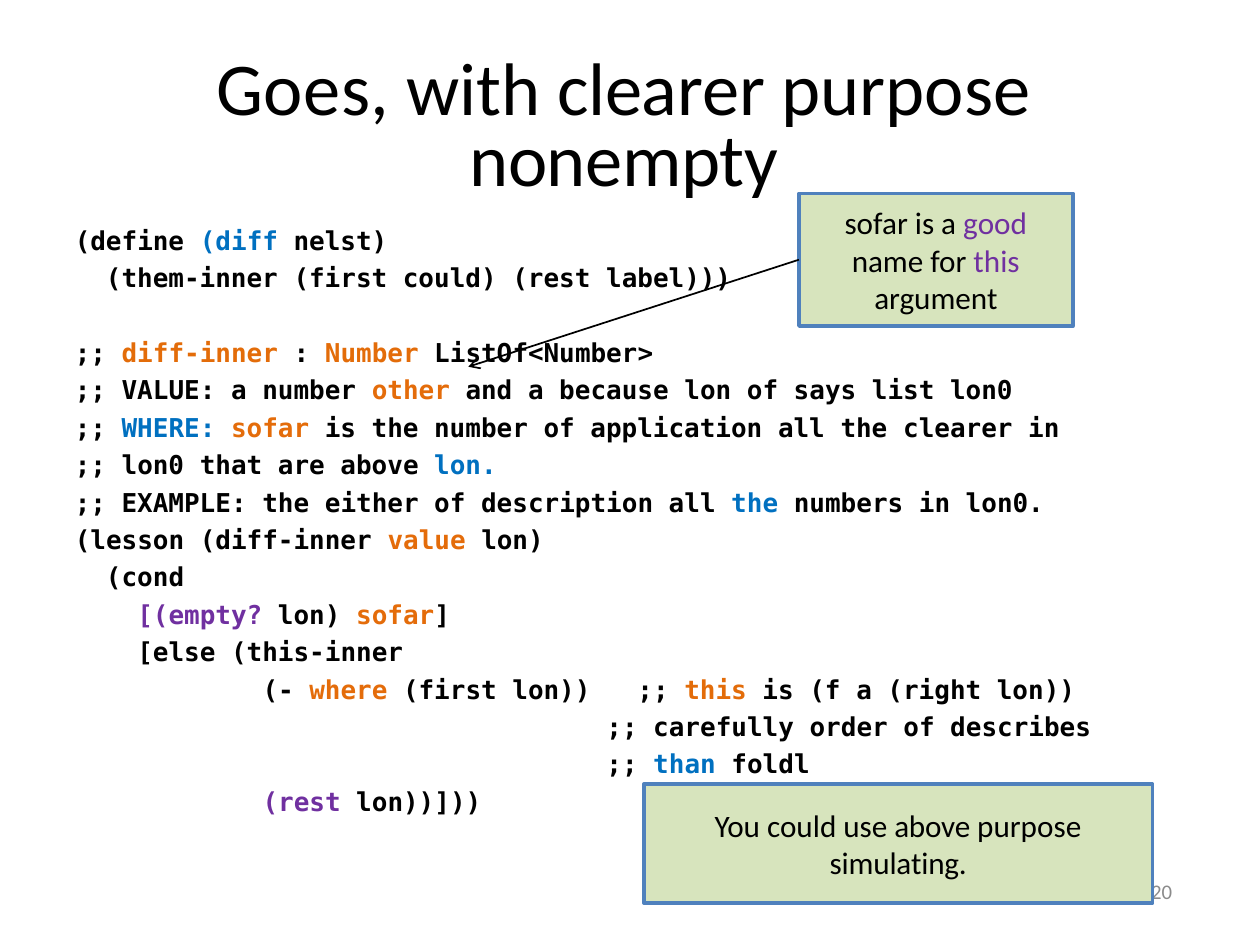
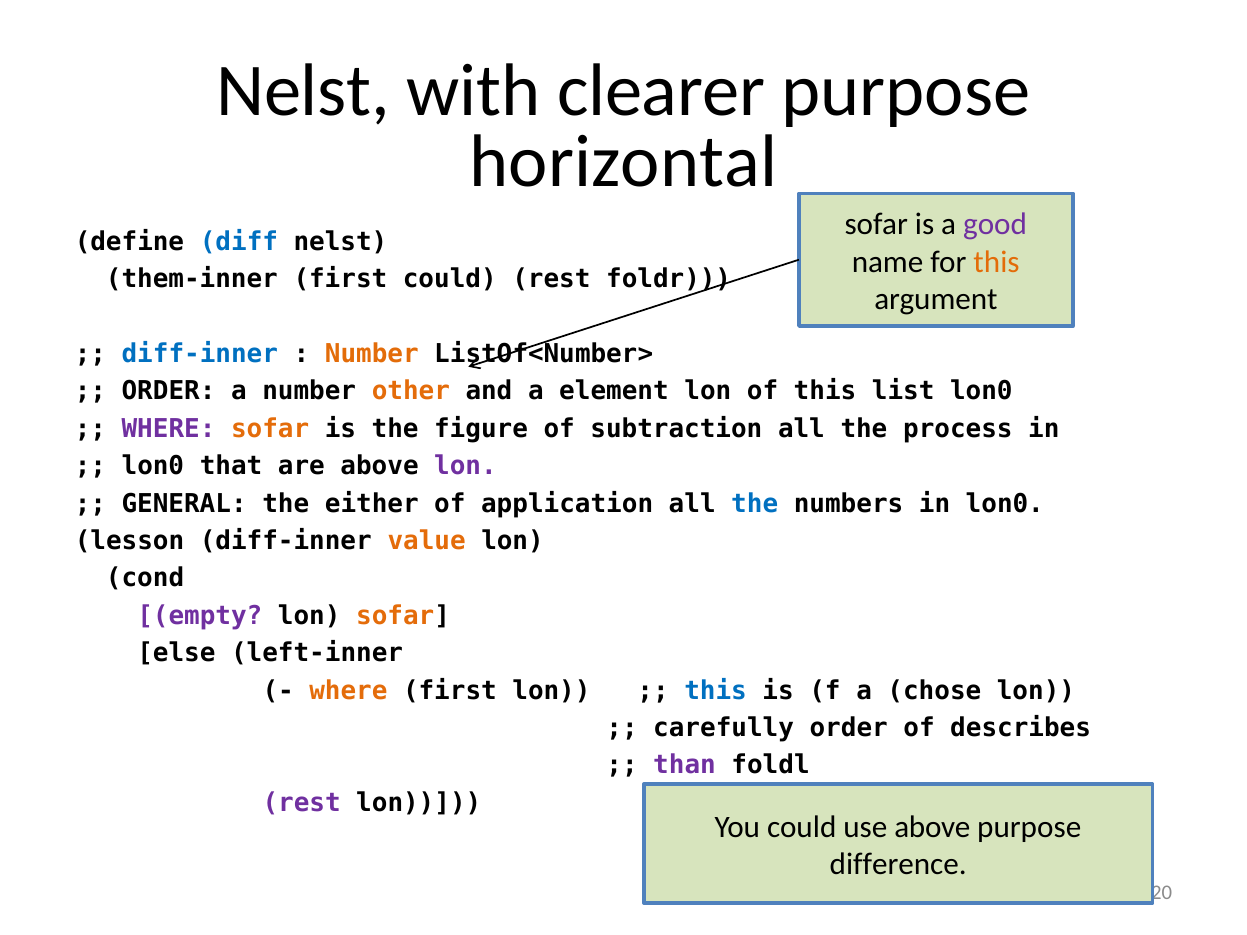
Goes: Goes -> Nelst (303, 91)
nonempty: nonempty -> horizontal (623, 162)
this colour: purple -> orange (997, 262)
label: label -> foldr (669, 279)
diff-inner colour: orange -> blue (200, 354)
VALUE: VALUE -> ORDER (169, 392)
because: because -> element (614, 392)
of says: says -> this (825, 392)
WHERE colour: blue -> purple (169, 429)
the number: number -> figure (481, 429)
application: application -> subtraction (676, 429)
the clearer: clearer -> process (958, 429)
lon colour: blue -> purple (465, 466)
EXAMPLE: EXAMPLE -> GENERAL (184, 504)
description: description -> application (567, 504)
this-inner: this-inner -> left-inner (317, 653)
this colour: orange -> blue (716, 691)
right: right -> chose (934, 691)
than colour: blue -> purple (685, 766)
simulating: simulating -> difference (898, 865)
